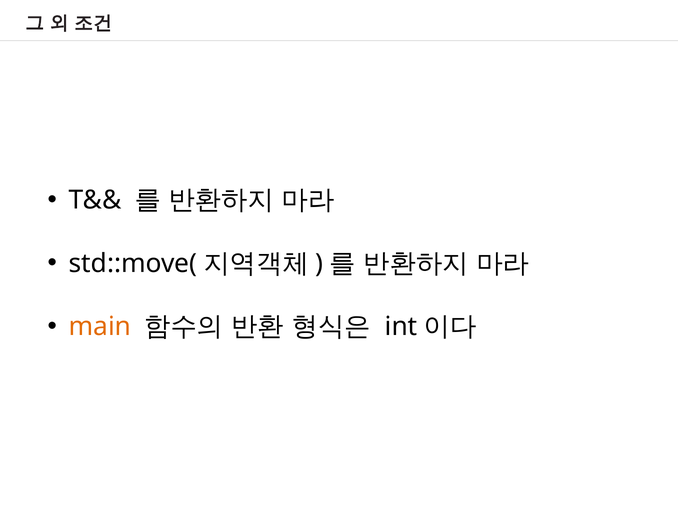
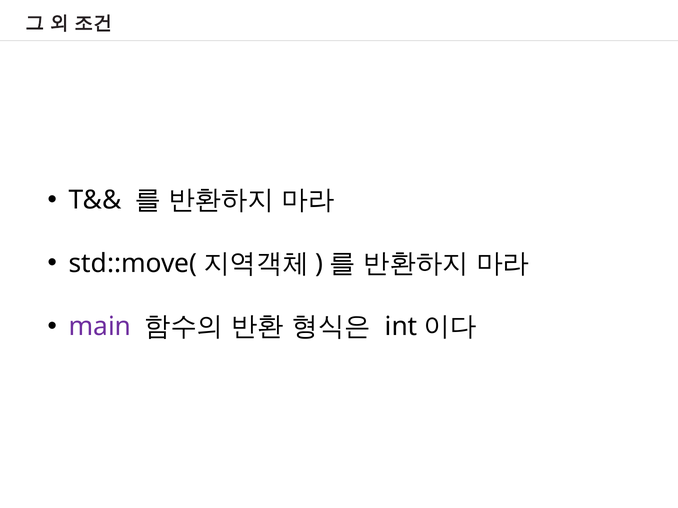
main colour: orange -> purple (100, 327)
